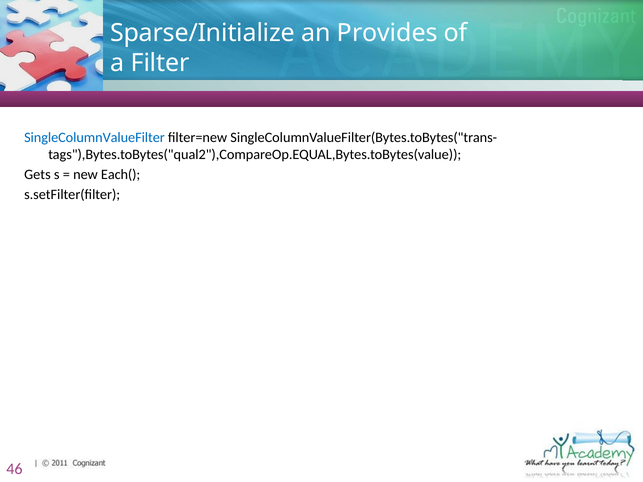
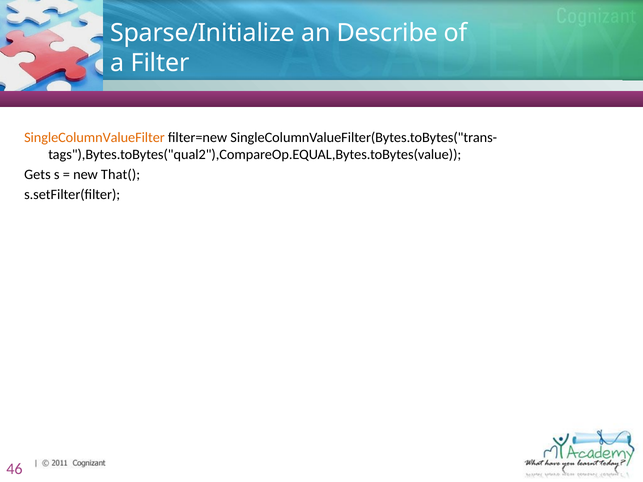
Provides: Provides -> Describe (387, 33)
SingleColumnValueFilter colour: blue -> orange (94, 137)
Each(: Each( -> That( (121, 174)
